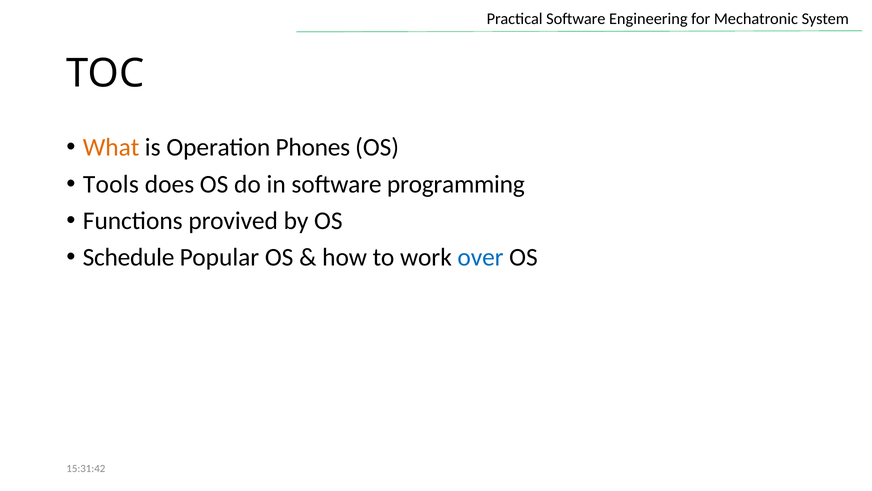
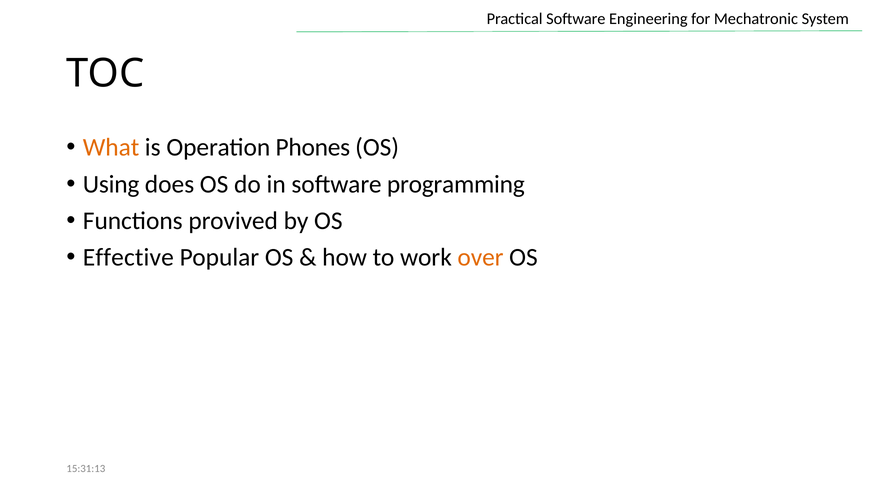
Tools: Tools -> Using (111, 184)
Schedule: Schedule -> Effective (128, 257)
over colour: blue -> orange (481, 257)
15:31:42: 15:31:42 -> 15:31:13 (86, 468)
